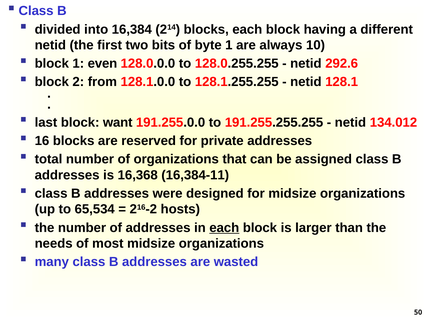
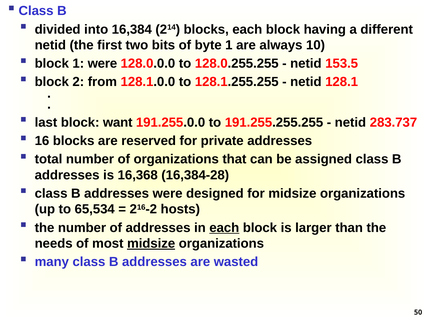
1 even: even -> were (102, 63)
292.6: 292.6 -> 153.5 (342, 63)
134.012: 134.012 -> 283.737 (393, 122)
16,384-11: 16,384-11 -> 16,384-28 (195, 175)
midsize underline: none -> present (151, 243)
